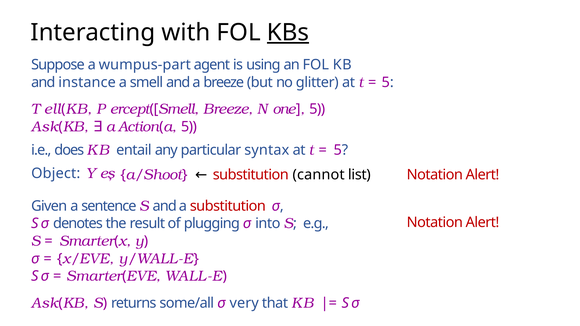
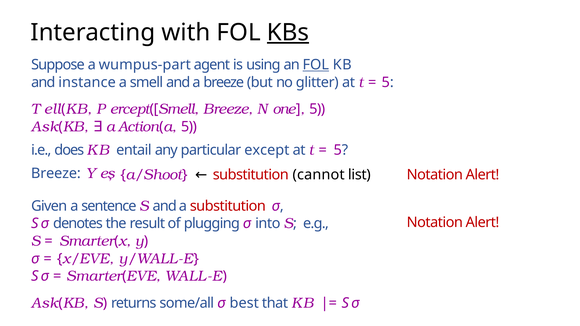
FOL underline: none -> present (316, 65)
syntax: syntax -> except (267, 150)
Object: Object -> Breeze (56, 174)
very: very -> best (244, 303)
